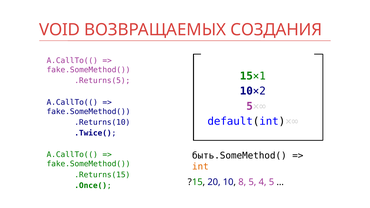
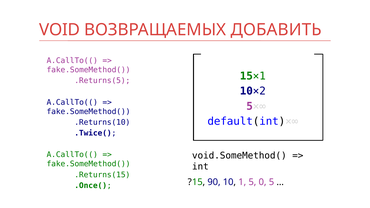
СОЗДАНИЯ: СОЗДАНИЯ -> ДОБАВИТЬ (276, 30)
быть.SomeMethod(: быть.SomeMethod( -> void.SomeMethod( (239, 156)
int colour: orange -> black (200, 167)
20: 20 -> 90 (214, 182)
8: 8 -> 1 (242, 182)
4: 4 -> 0 (263, 182)
